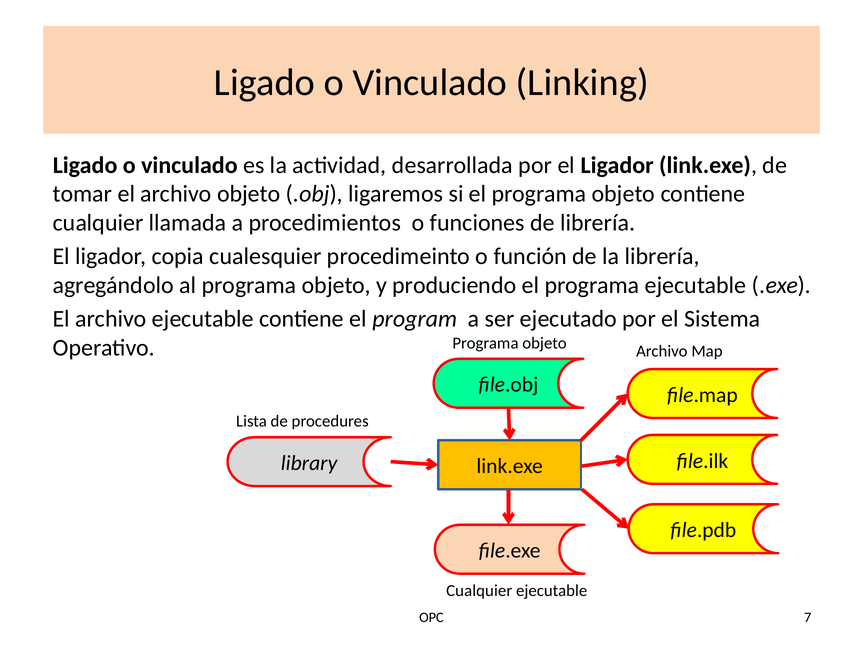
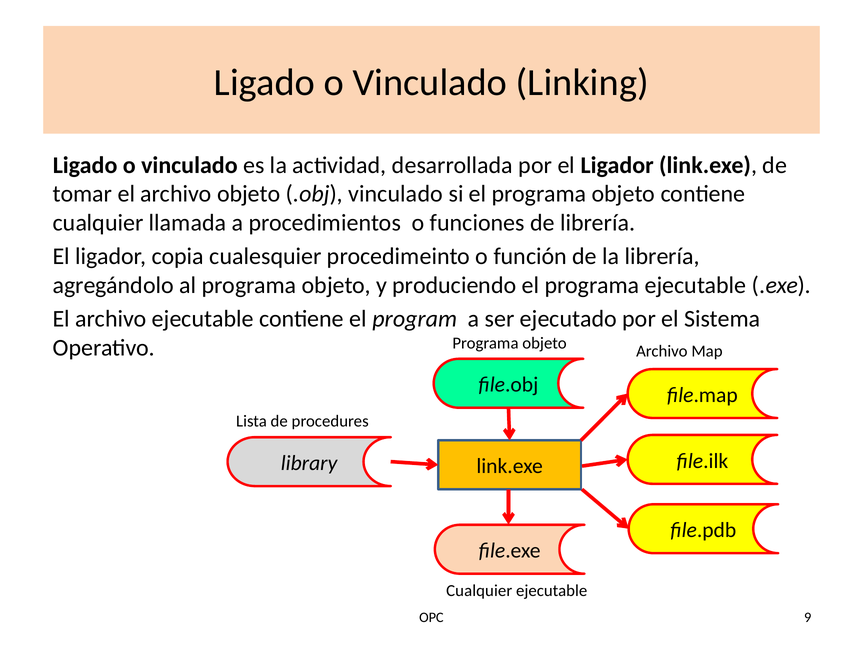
.obj ligaremos: ligaremos -> vinculado (396, 194)
7: 7 -> 9 (808, 618)
